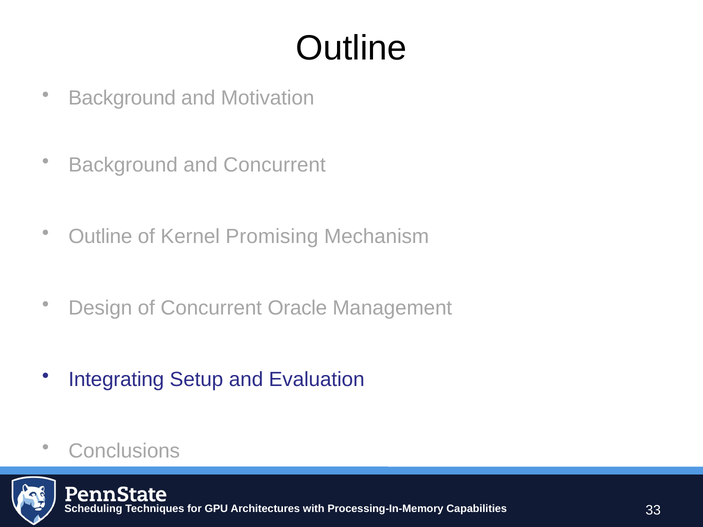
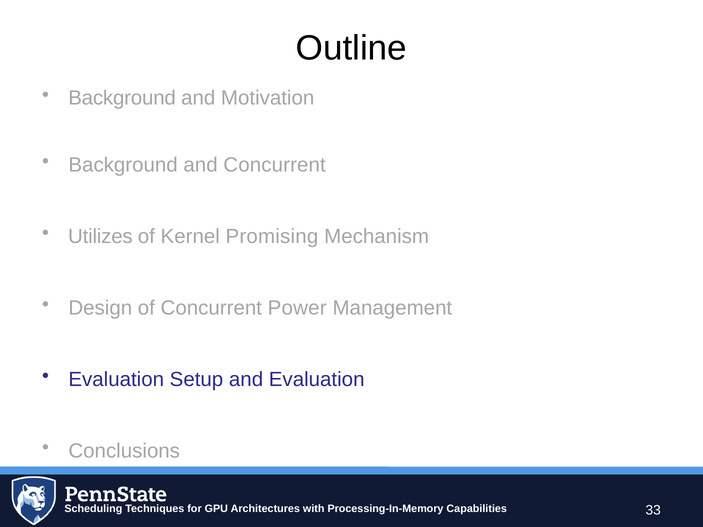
Outline: Outline -> Utilizes (100, 236)
Oracle: Oracle -> Power (297, 308)
Integrating: Integrating -> Evaluation (116, 379)
